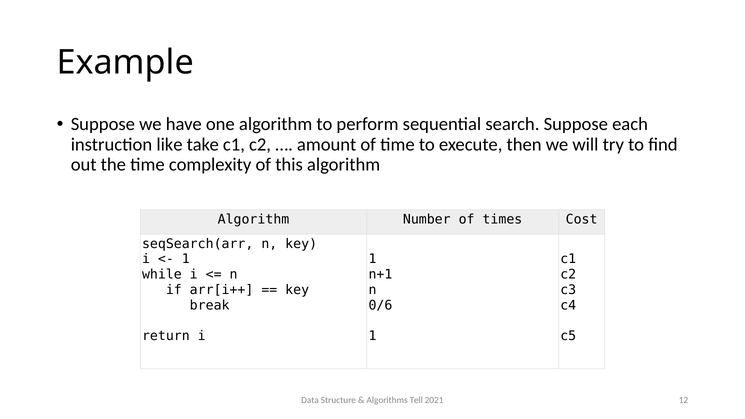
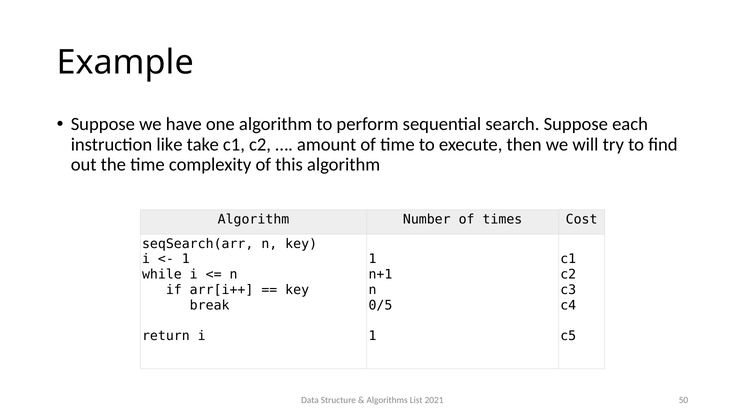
0/6: 0/6 -> 0/5 (380, 305)
Tell: Tell -> List (416, 400)
12: 12 -> 50 (683, 400)
